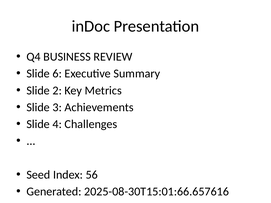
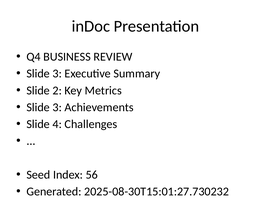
6: 6 -> 3 (57, 74)
2025-08-30T15:01:66.657616: 2025-08-30T15:01:66.657616 -> 2025-08-30T15:01:27.730232 (157, 192)
